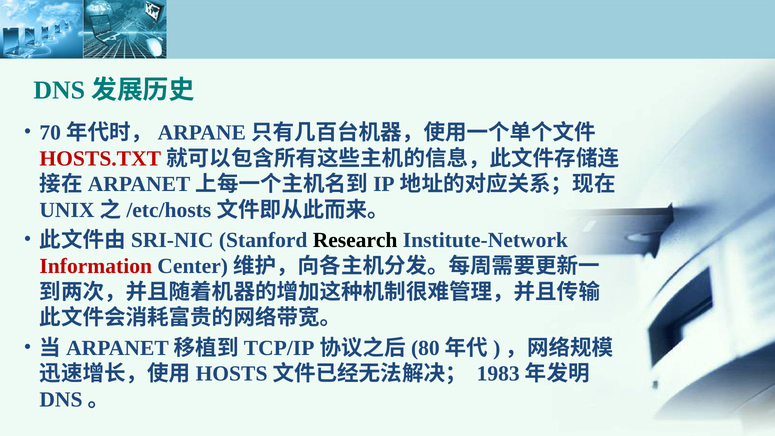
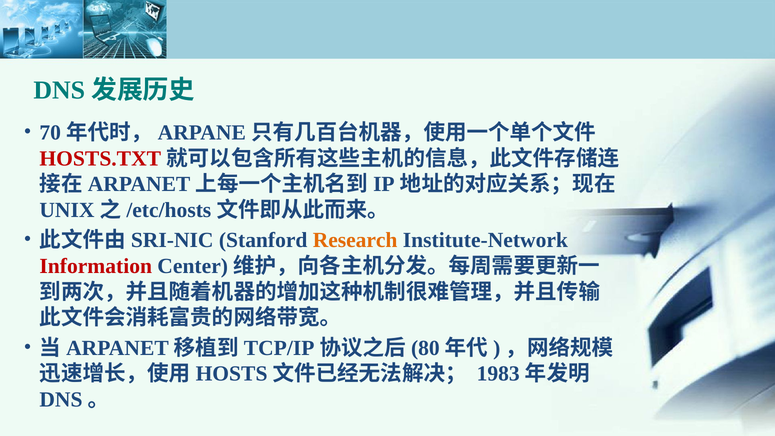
Research colour: black -> orange (355, 240)
